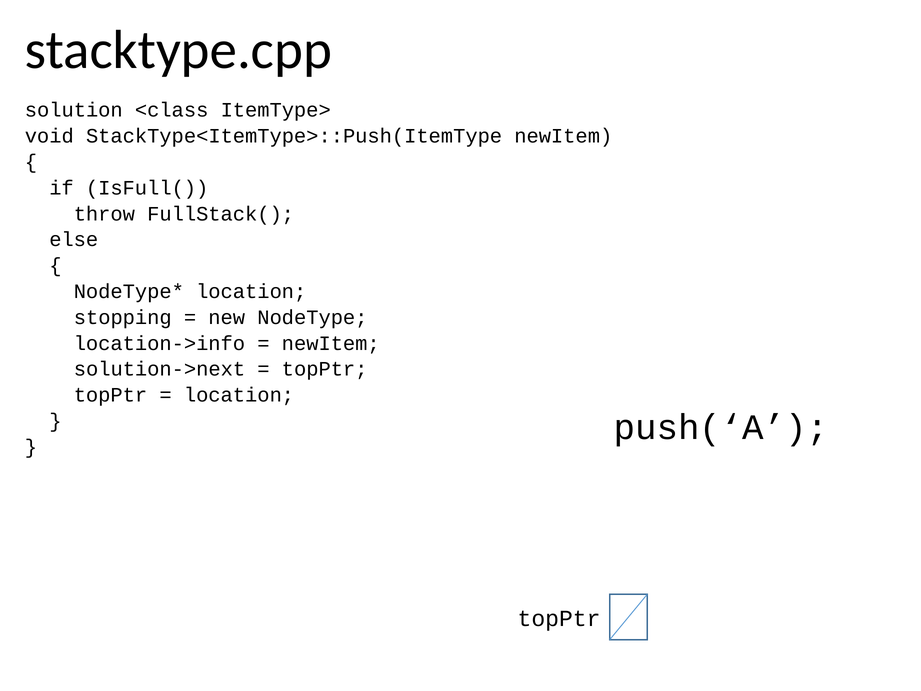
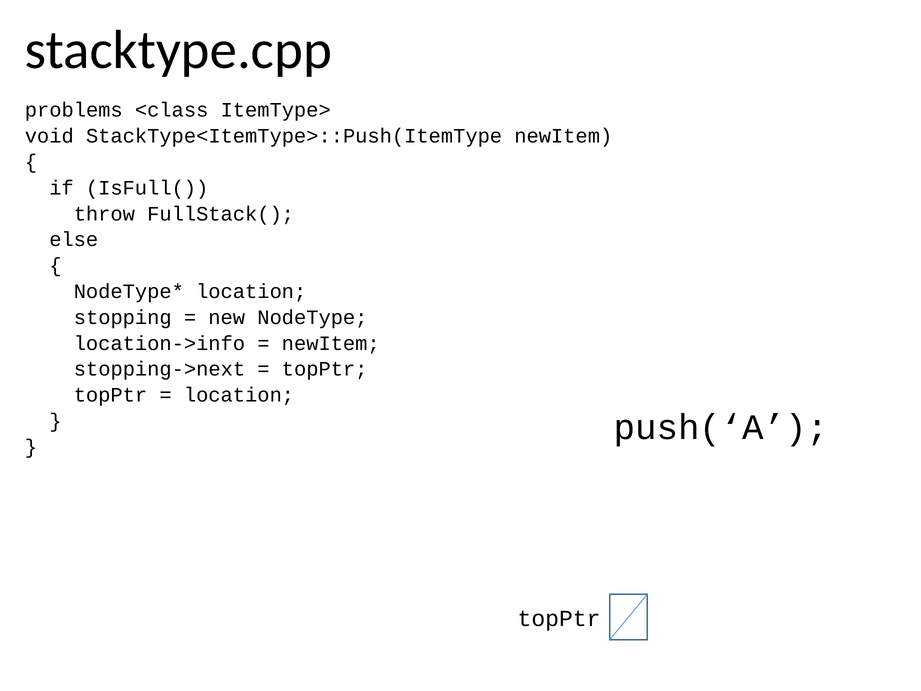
solution: solution -> problems (74, 110)
solution->next: solution->next -> stopping->next (159, 369)
